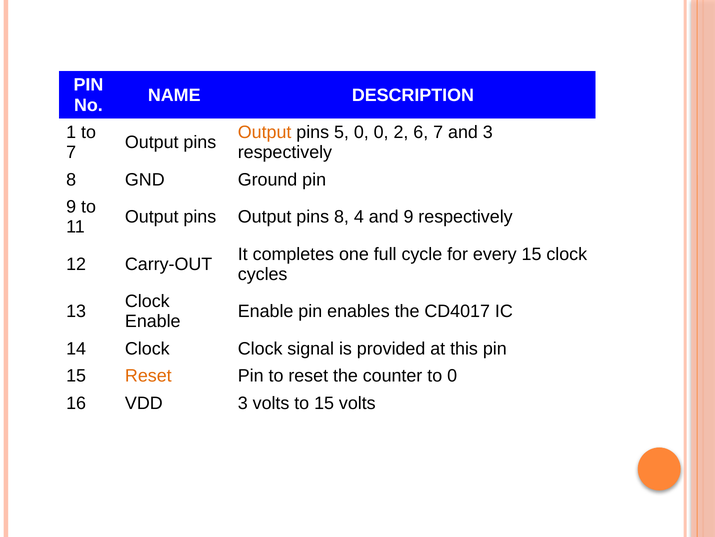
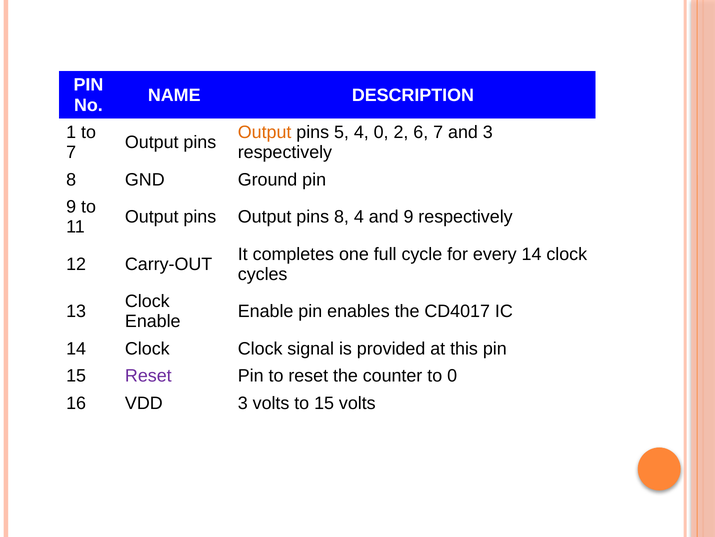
5 0: 0 -> 4 (361, 132)
every 15: 15 -> 14 (532, 254)
Reset colour: orange -> purple (148, 375)
